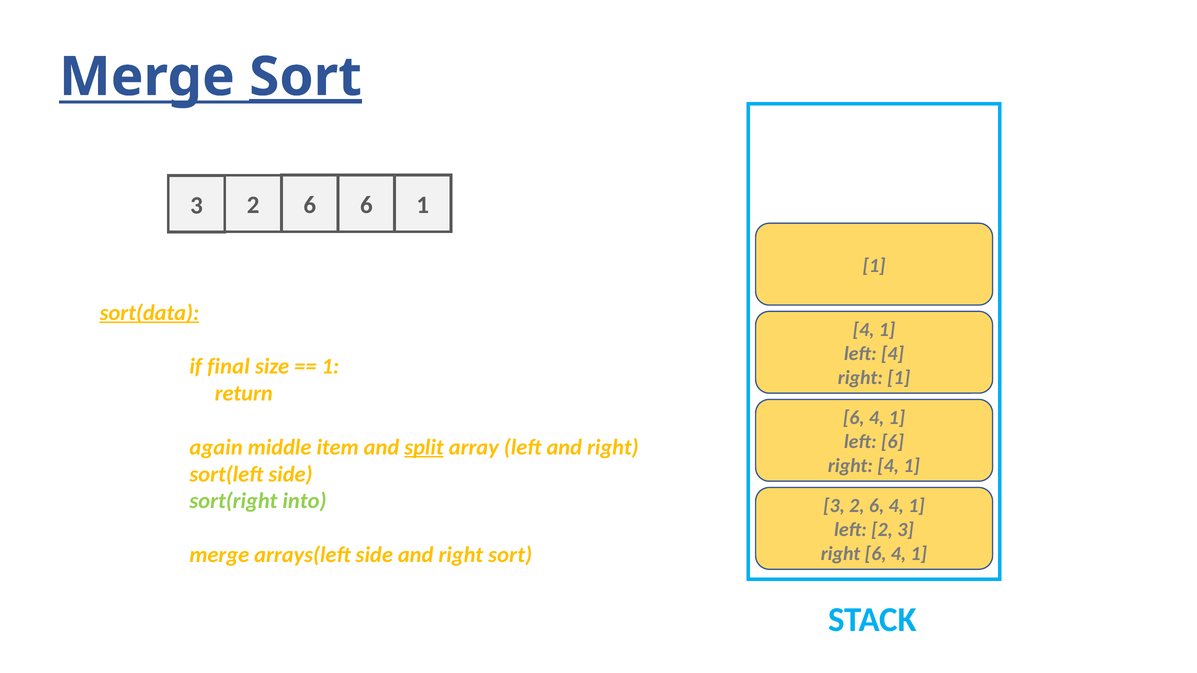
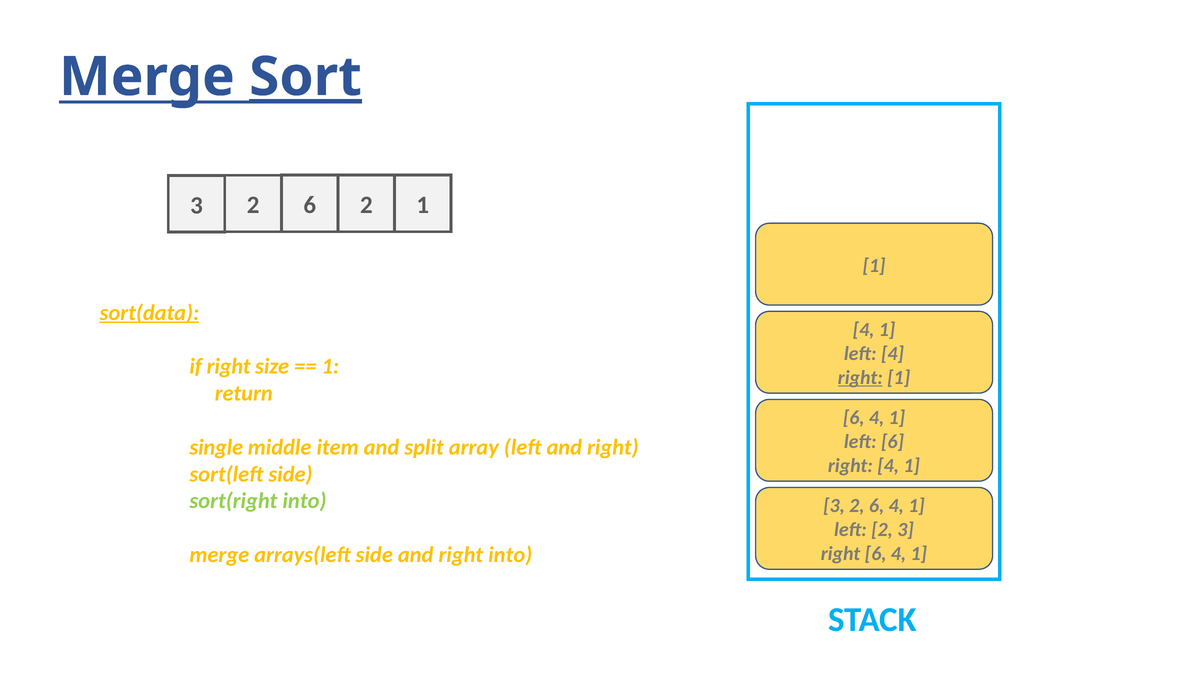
6 6: 6 -> 2 (366, 205)
if final: final -> right (229, 367)
right underline: none -> present (860, 378)
again: again -> single (216, 447)
split underline: present -> none (424, 447)
right sort: sort -> into (510, 555)
